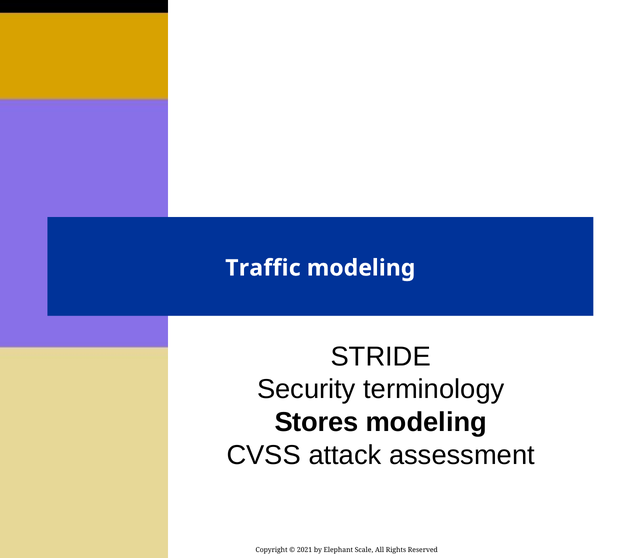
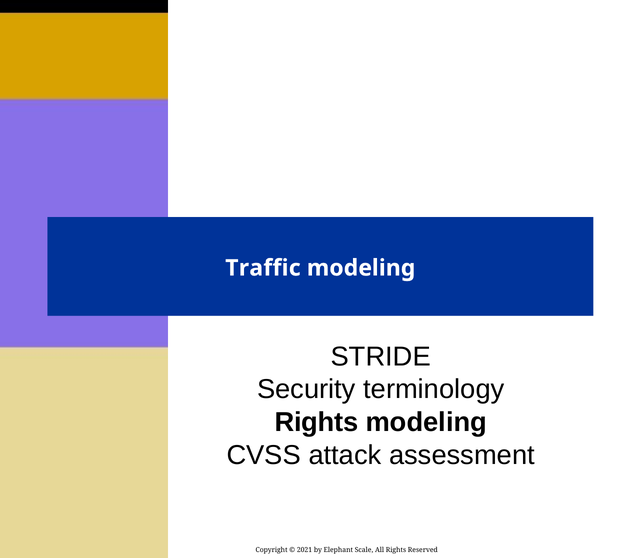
Stores: Stores -> Rights (316, 422)
